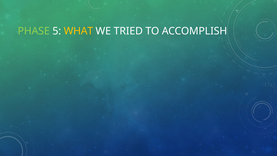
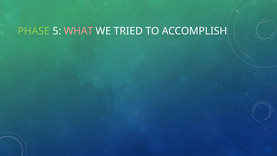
WHAT colour: yellow -> pink (78, 31)
